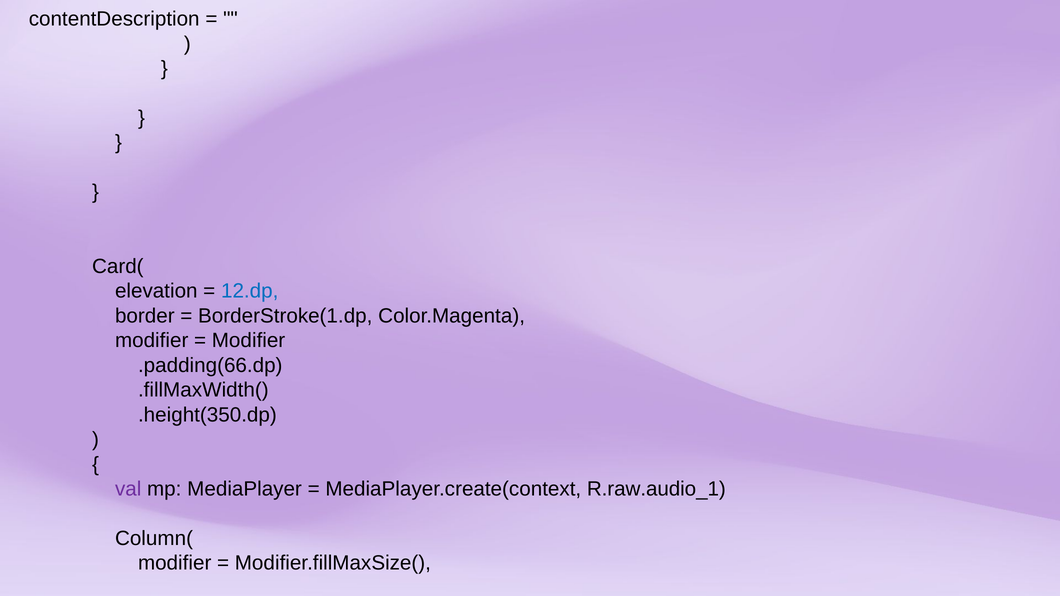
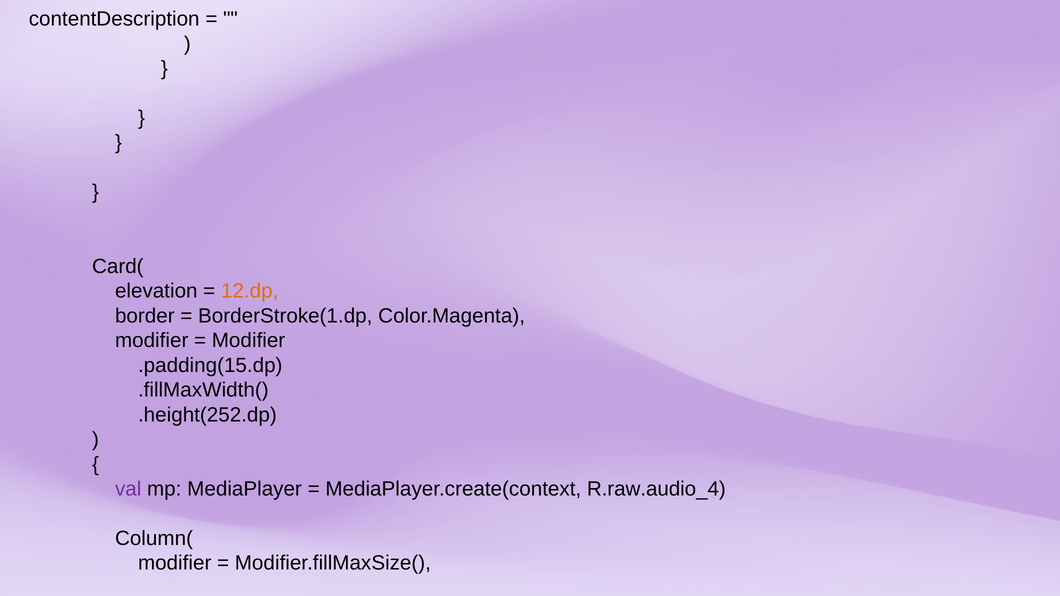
12.dp colour: blue -> orange (250, 291)
.padding(66.dp: .padding(66.dp -> .padding(15.dp (210, 365)
.height(350.dp: .height(350.dp -> .height(252.dp (207, 415)
R.raw.audio_1: R.raw.audio_1 -> R.raw.audio_4 (656, 489)
